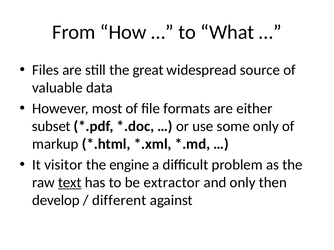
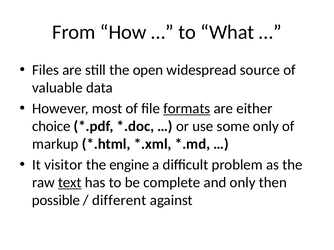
great: great -> open (148, 70)
formats underline: none -> present (187, 109)
subset: subset -> choice (51, 126)
extractor: extractor -> complete (172, 183)
develop: develop -> possible (56, 201)
